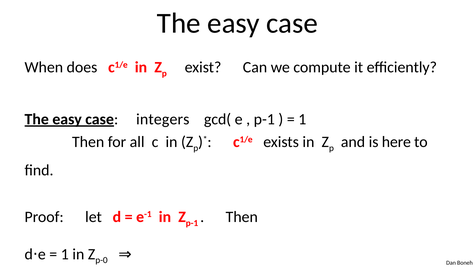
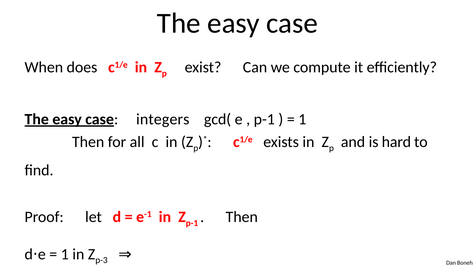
here: here -> hard (396, 142)
p-0: p-0 -> p-3 (102, 260)
